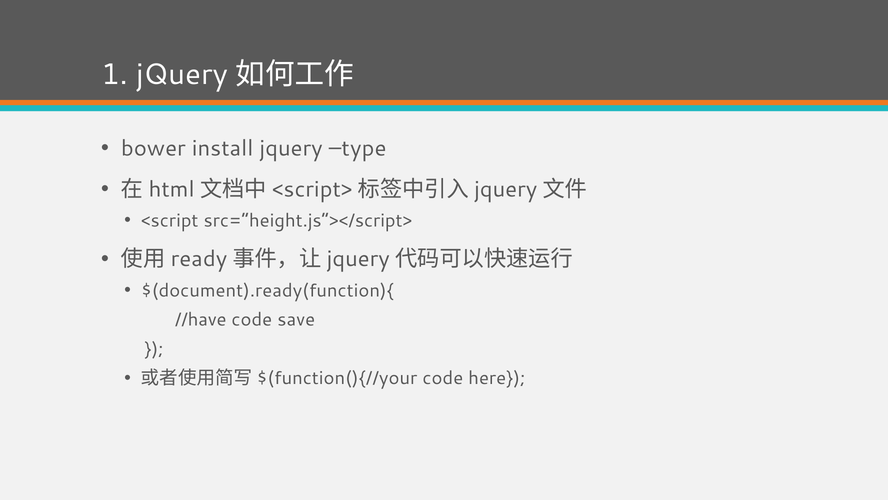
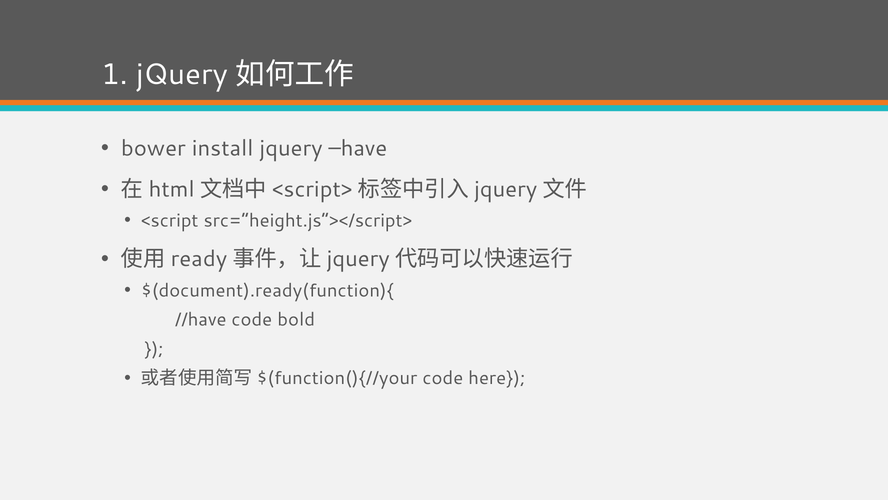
type: type -> have (358, 148)
save: save -> bold (296, 319)
